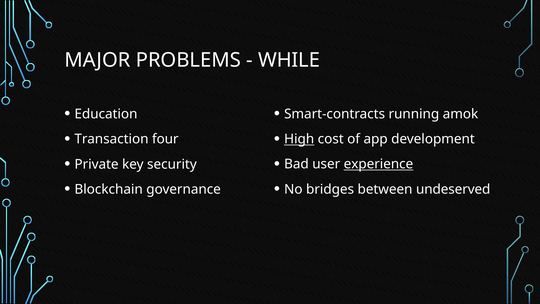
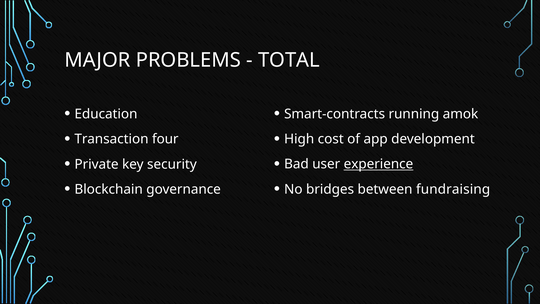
WHILE: WHILE -> TOTAL (289, 60)
High underline: present -> none (299, 139)
undeserved: undeserved -> fundraising (453, 189)
